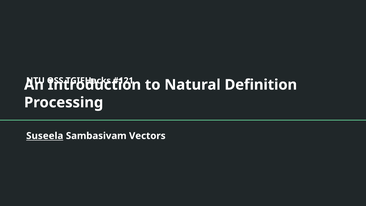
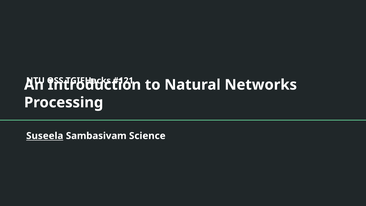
Definition: Definition -> Networks (261, 85)
Vectors: Vectors -> Science (147, 136)
